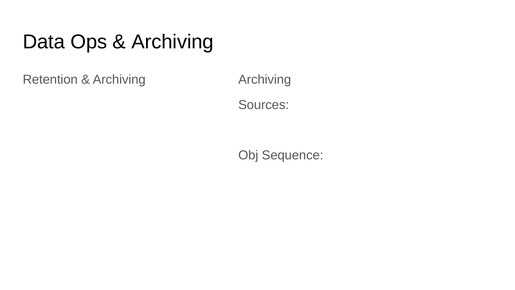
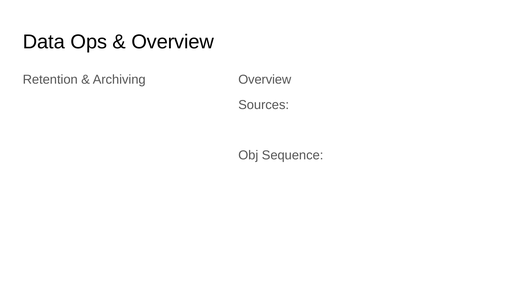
Archiving: Archiving -> Overview (173, 42)
Archiving Archiving: Archiving -> Overview (265, 80)
